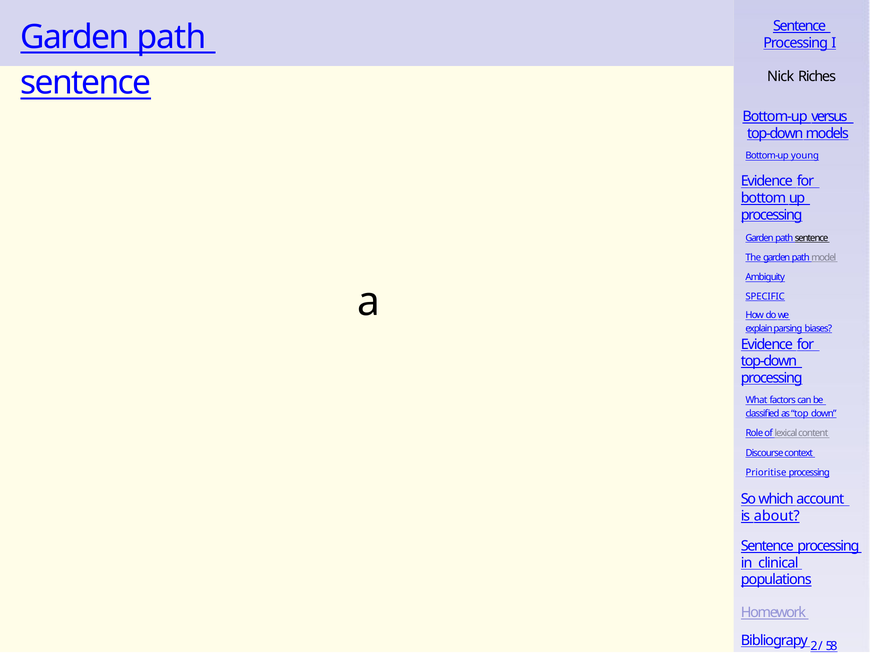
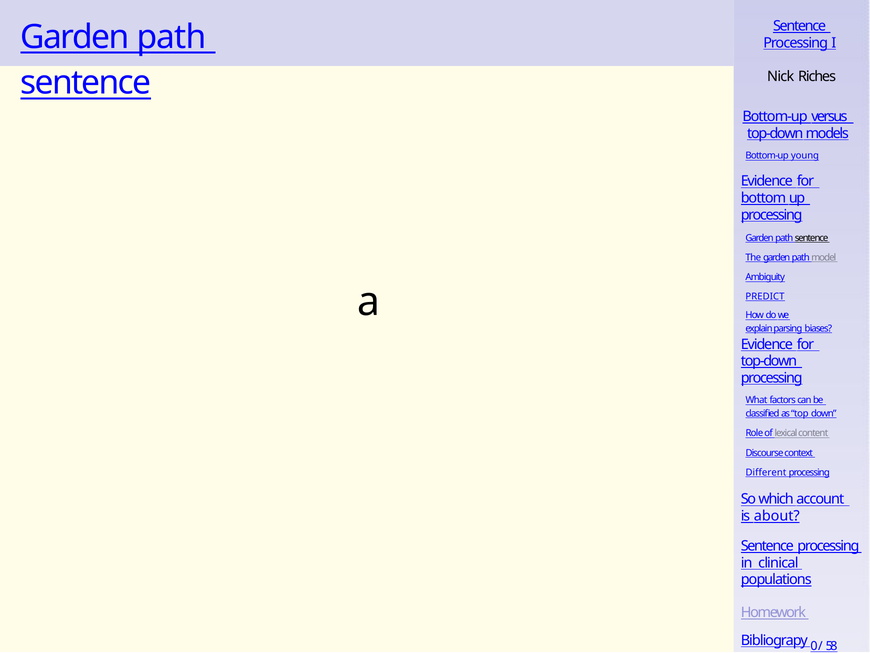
SPECIFIC: SPECIFIC -> PREDICT (765, 296)
Prioritise: Prioritise -> Different (766, 473)
2: 2 -> 0 (814, 646)
